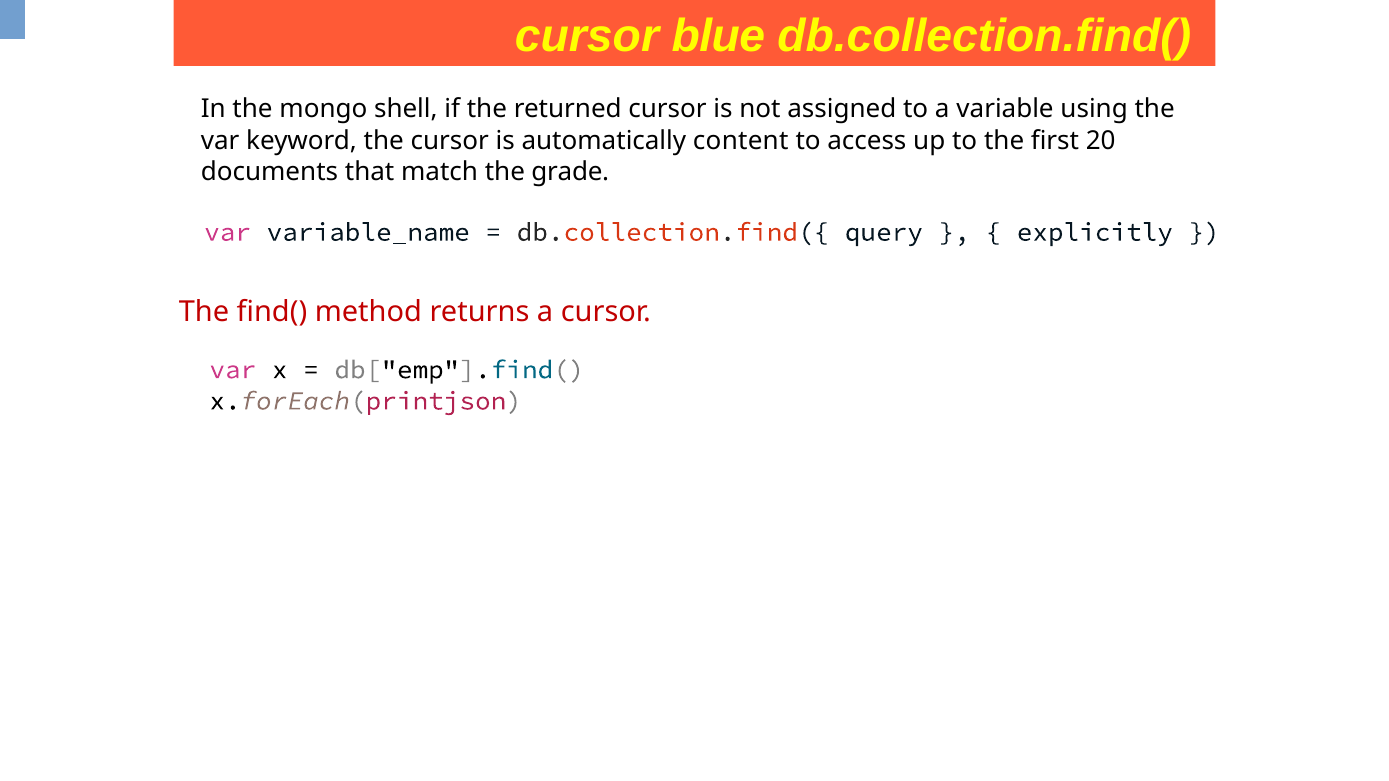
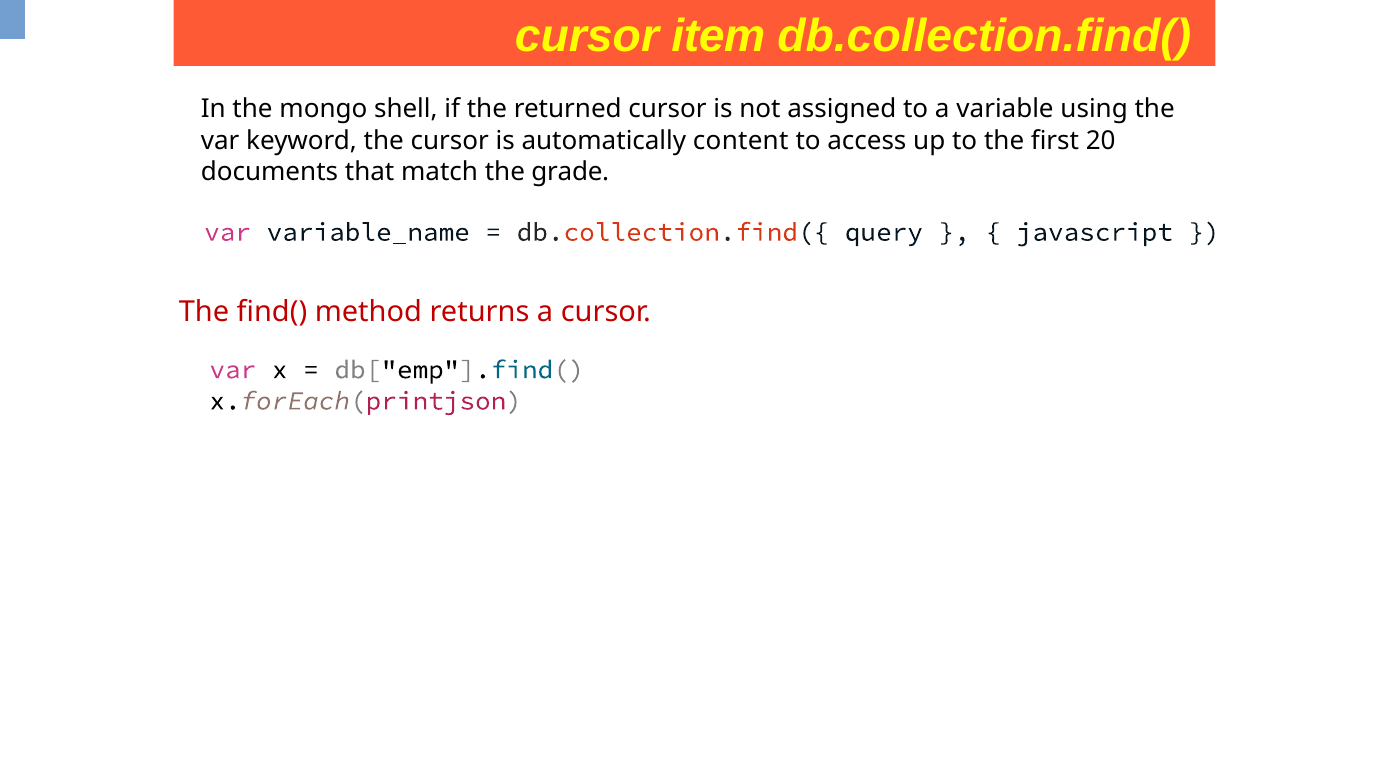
blue: blue -> item (718, 36)
explicitly: explicitly -> javascript (1095, 232)
